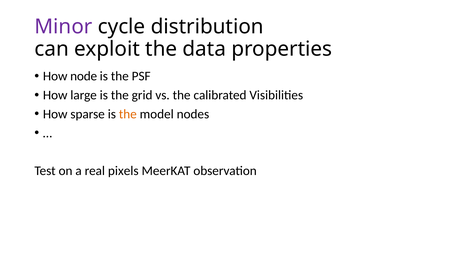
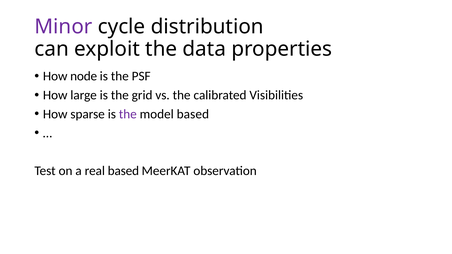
the colour: orange -> purple (128, 114)
model nodes: nodes -> based (193, 114)
real pixels: pixels -> based (123, 171)
